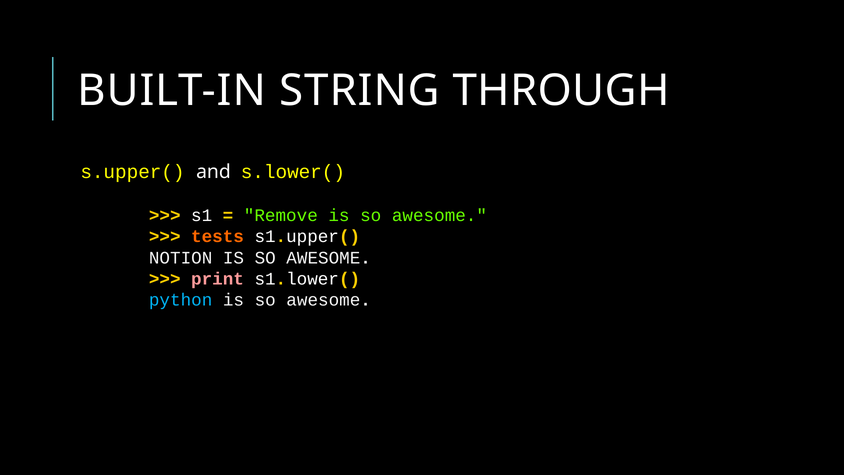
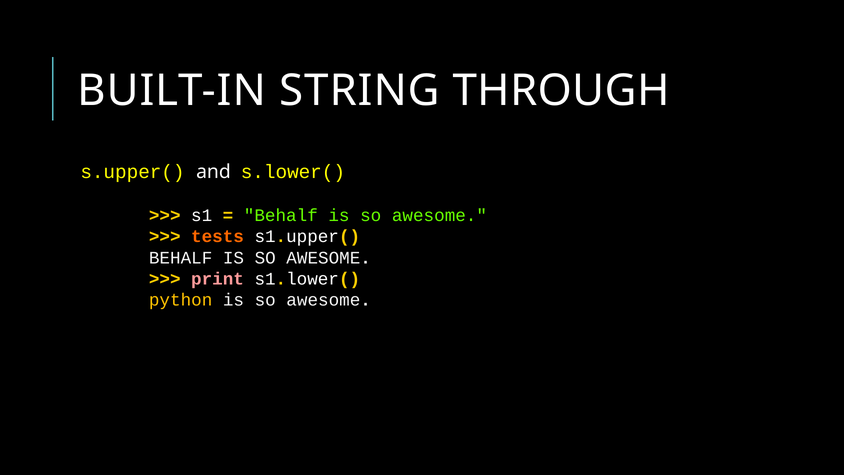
Remove: Remove -> Behalf (281, 215)
NOTION: NOTION -> BEHALF (181, 258)
python colour: light blue -> yellow (181, 300)
